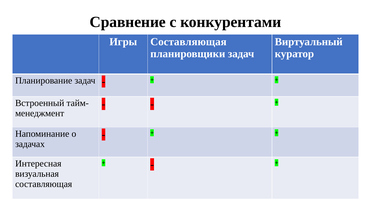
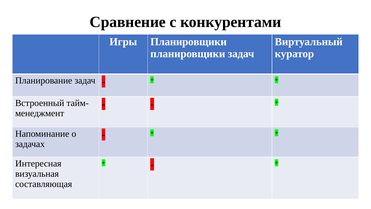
Игры Составляющая: Составляющая -> Планировщики (189, 42)
